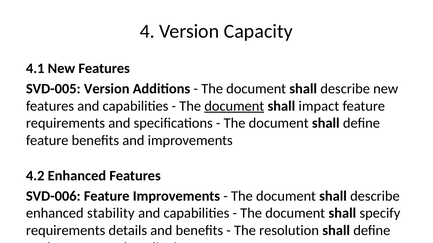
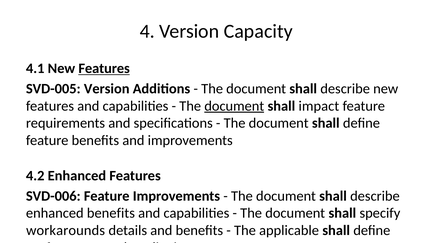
Features underline: none -> present (104, 69)
enhanced stability: stability -> benefits (111, 214)
requirements: requirements -> workarounds (66, 231)
The resolution: resolution -> applicable (289, 231)
